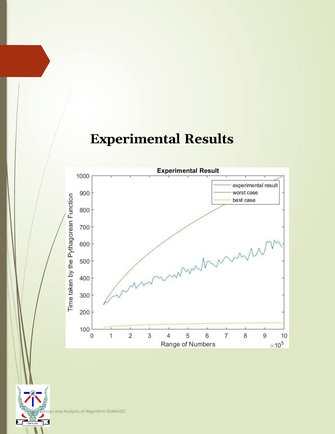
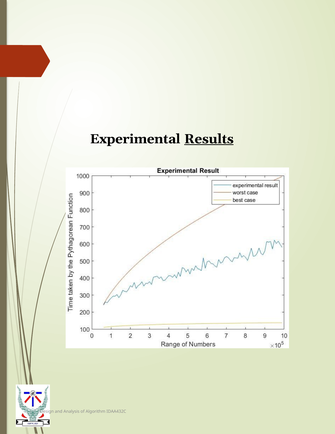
Results underline: none -> present (209, 139)
